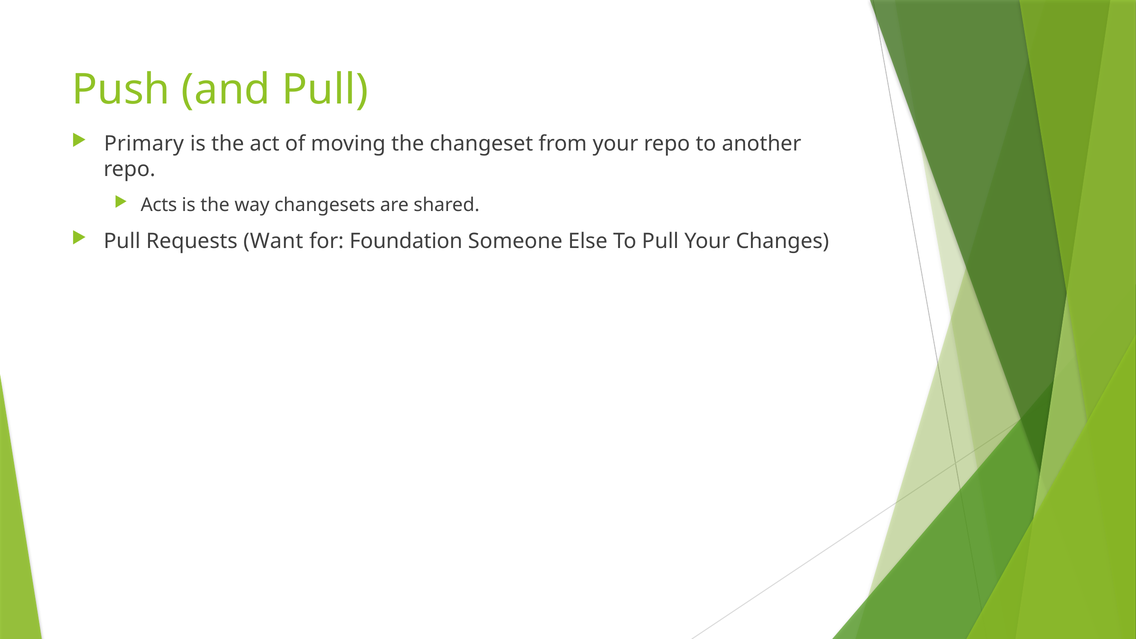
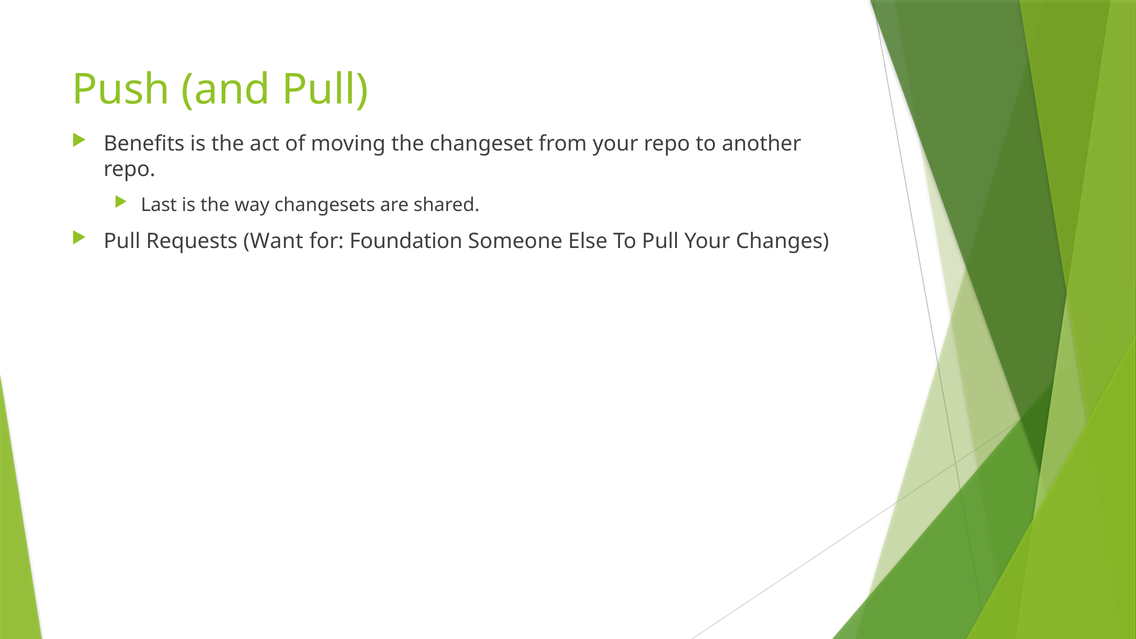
Primary: Primary -> Benefits (144, 144)
Acts: Acts -> Last (159, 205)
